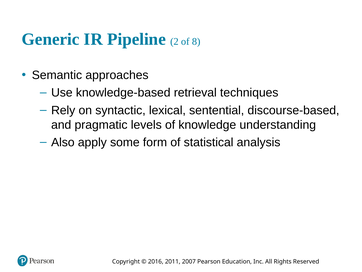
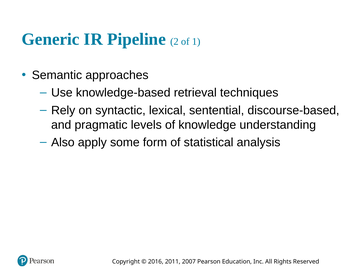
8: 8 -> 1 (196, 42)
